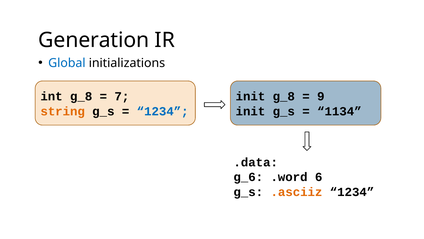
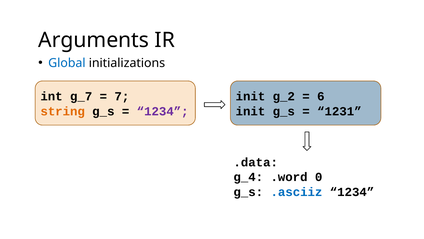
Generation: Generation -> Arguments (94, 40)
int g_8: g_8 -> g_7 (81, 96)
init g_8: g_8 -> g_2 (284, 96)
9: 9 -> 6 (321, 96)
1234 colour: blue -> purple (163, 111)
1134: 1134 -> 1231 (339, 111)
g_6: g_6 -> g_4 (248, 177)
6: 6 -> 0 (319, 177)
.asciiz colour: orange -> blue (296, 192)
